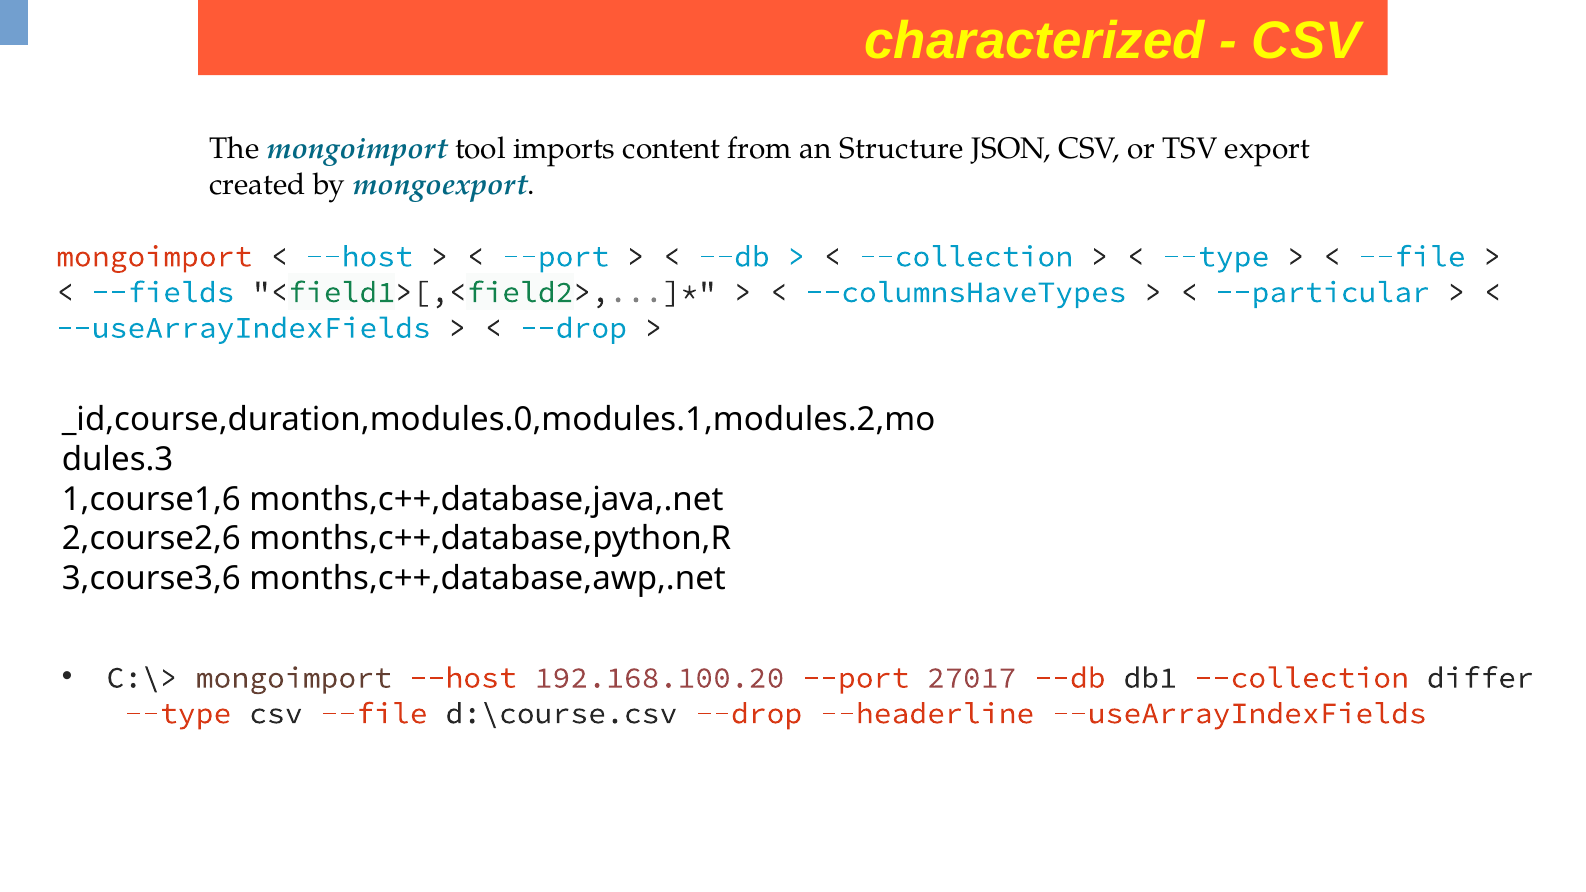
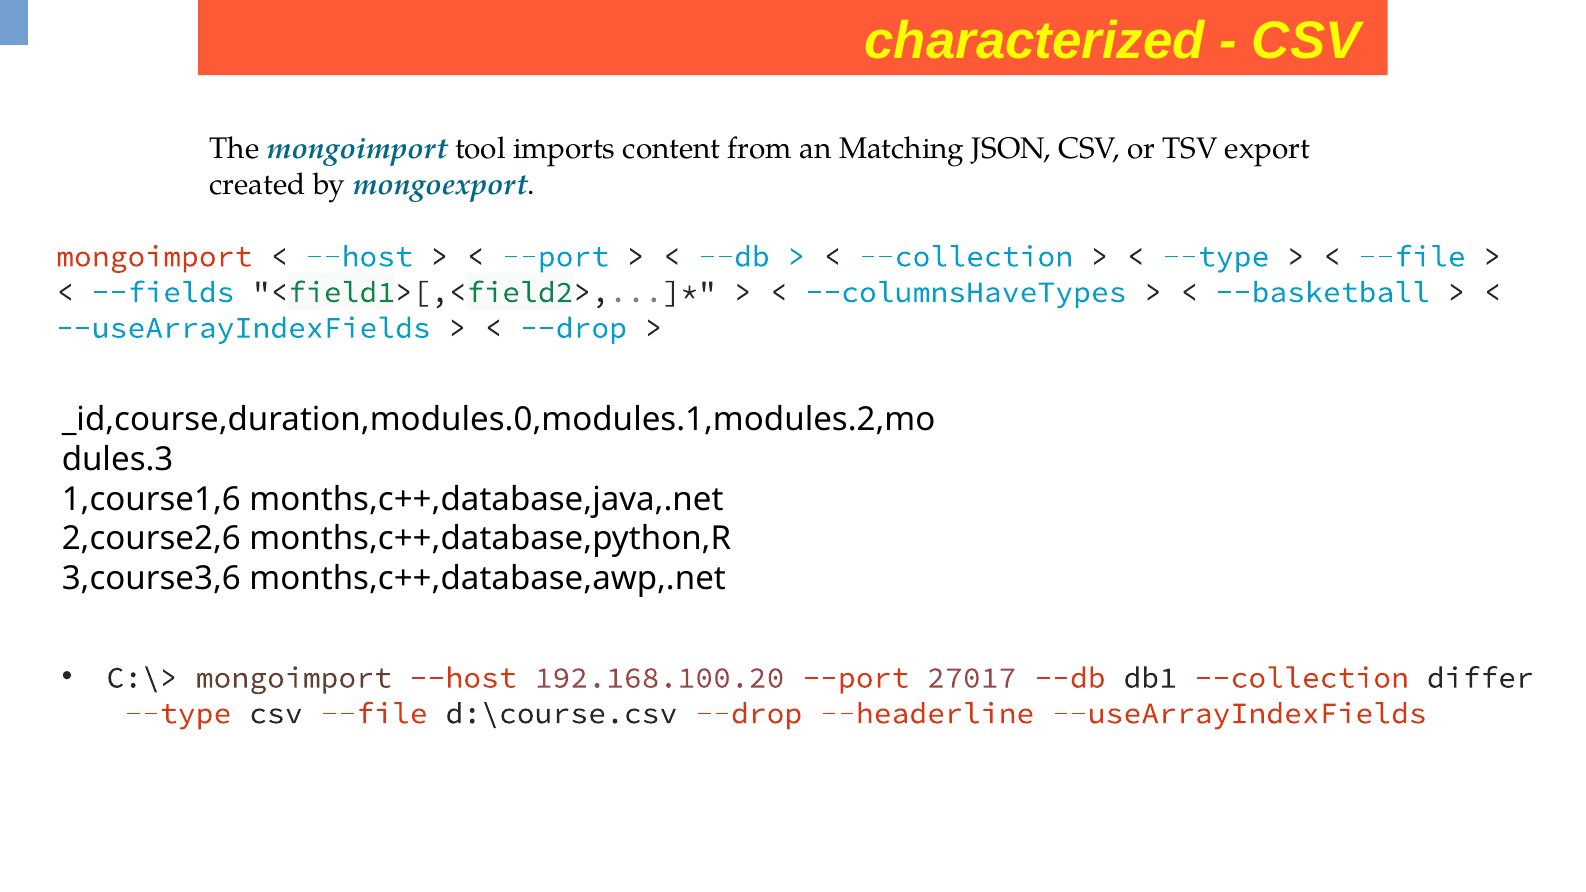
Structure: Structure -> Matching (902, 149)
--particular: --particular -> --basketball (1323, 292)
